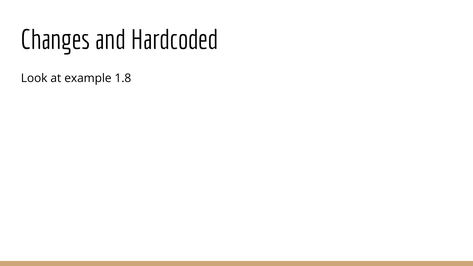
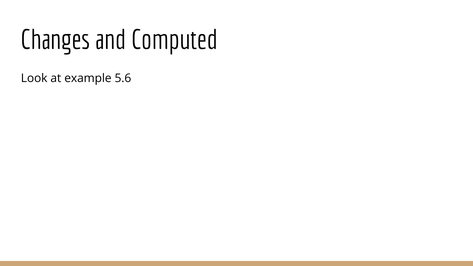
Hardcoded: Hardcoded -> Computed (174, 40)
1.8: 1.8 -> 5.6 (123, 78)
